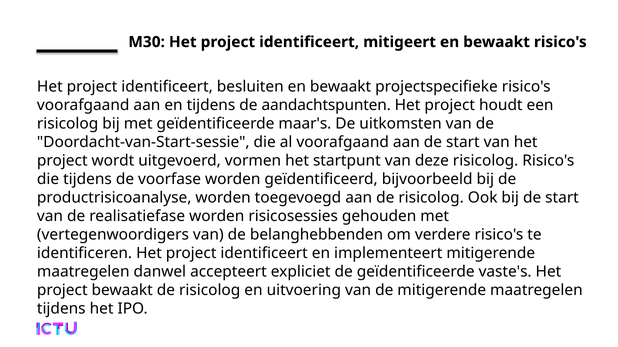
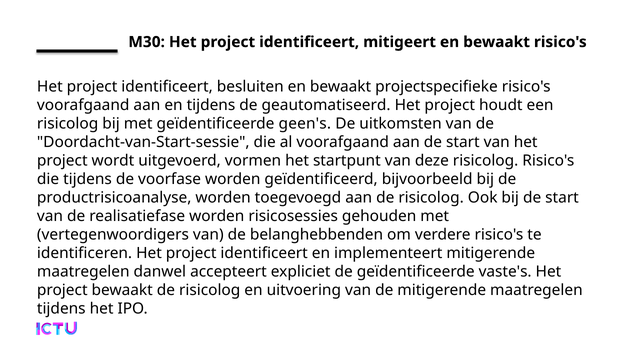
aandachtspunten: aandachtspunten -> geautomatiseerd (326, 105)
maar's: maar's -> geen's (305, 124)
